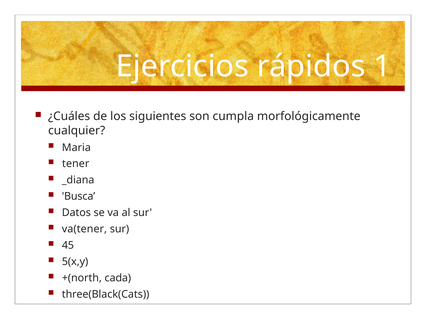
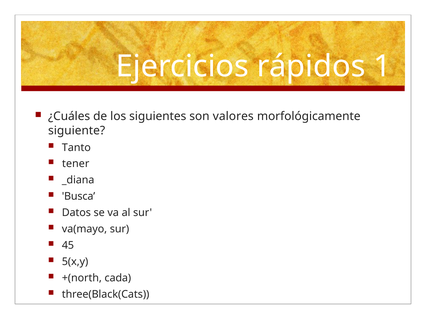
cumpla: cumpla -> valores (233, 117)
cualquier: cualquier -> siguiente (77, 131)
Maria: Maria -> Tanto (76, 148)
va(tener: va(tener -> va(mayo (84, 229)
